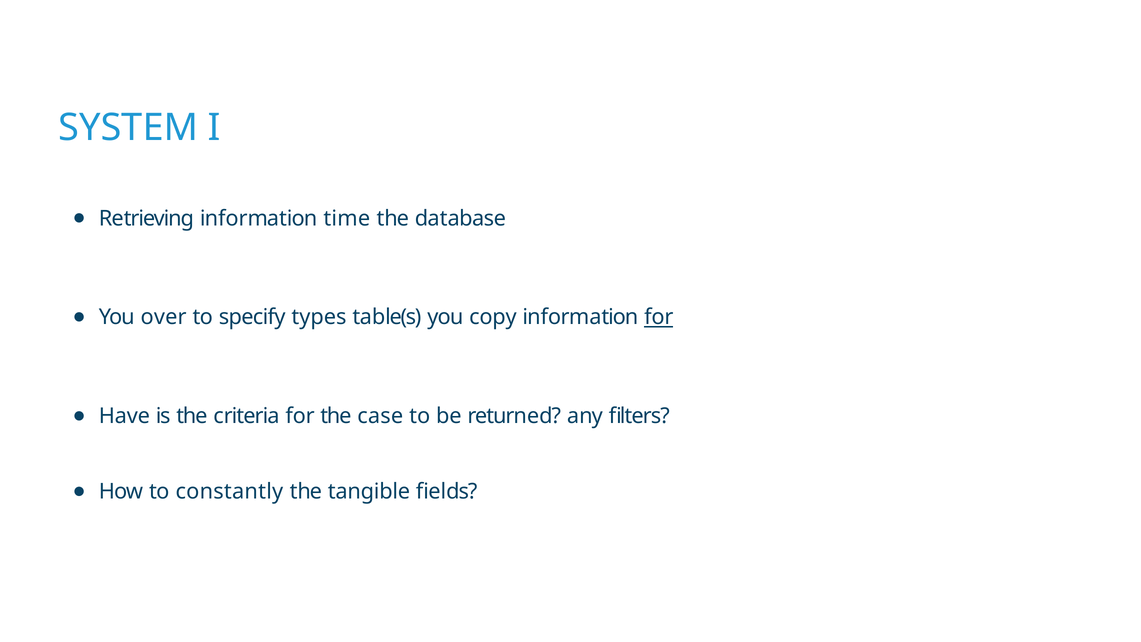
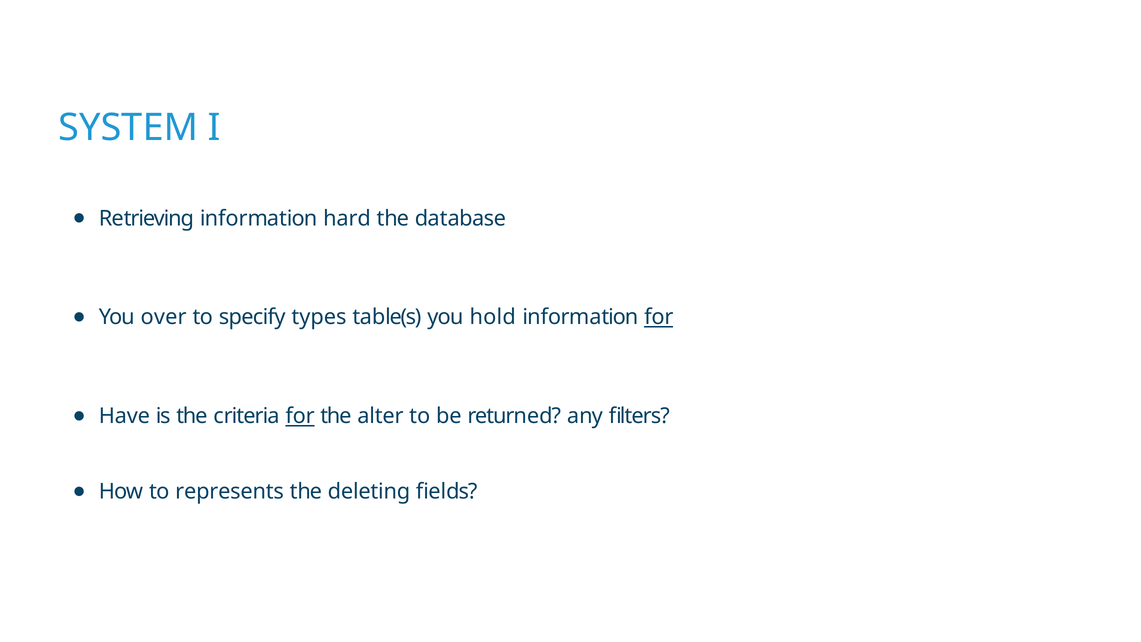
time: time -> hard (347, 218)
copy: copy -> hold (493, 317)
for underline: none -> present (300, 416)
case: case -> alter (380, 416)
constantly: constantly -> represents (230, 491)
tangible: tangible -> deleting (369, 491)
